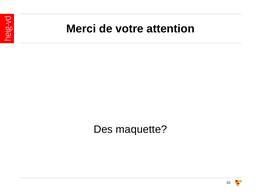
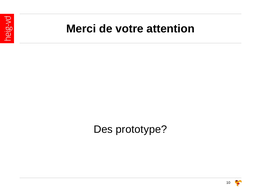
maquette: maquette -> prototype (141, 129)
